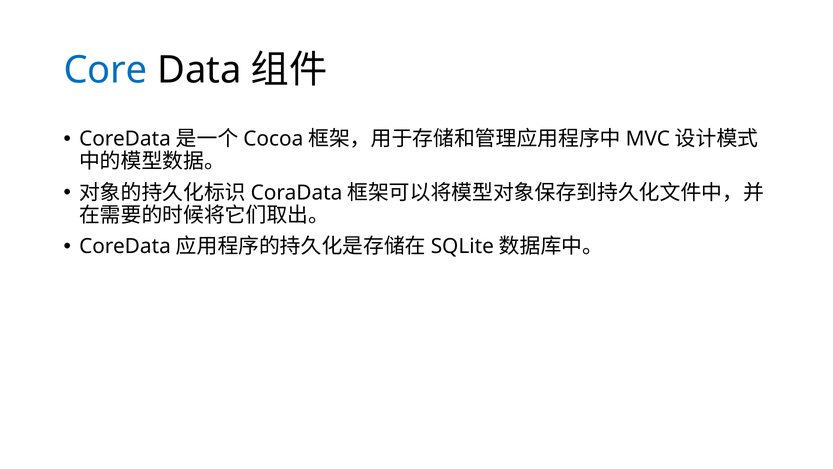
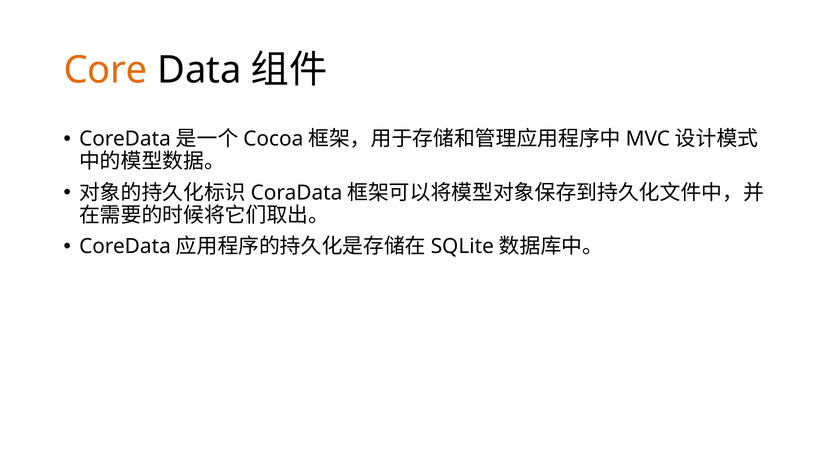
Core colour: blue -> orange (105, 70)
